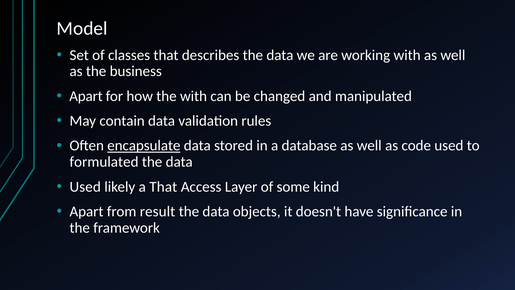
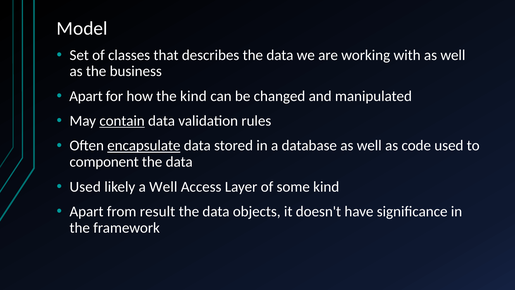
the with: with -> kind (193, 96)
contain underline: none -> present (122, 121)
formulated: formulated -> component (104, 162)
a That: That -> Well (163, 187)
